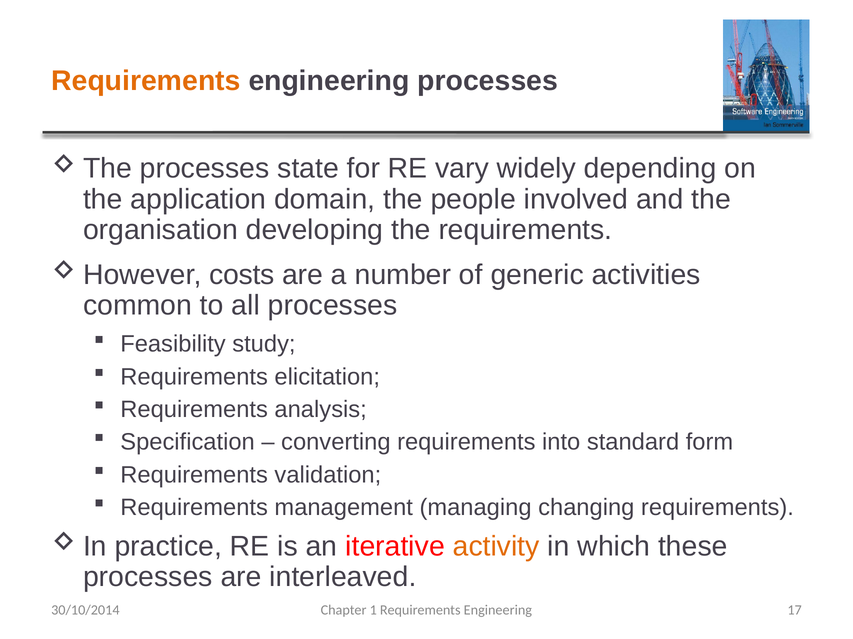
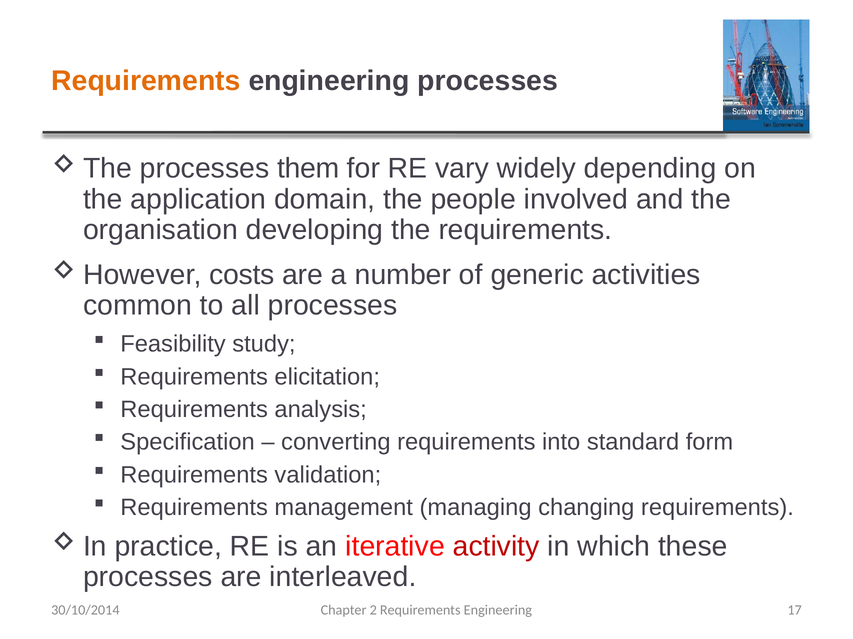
state: state -> them (308, 169)
activity colour: orange -> red (496, 547)
1: 1 -> 2 (373, 611)
